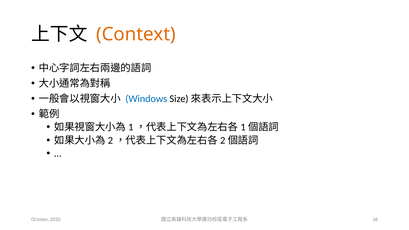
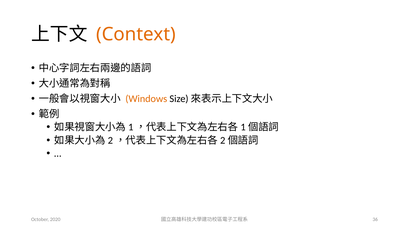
Windows colour: blue -> orange (146, 99)
